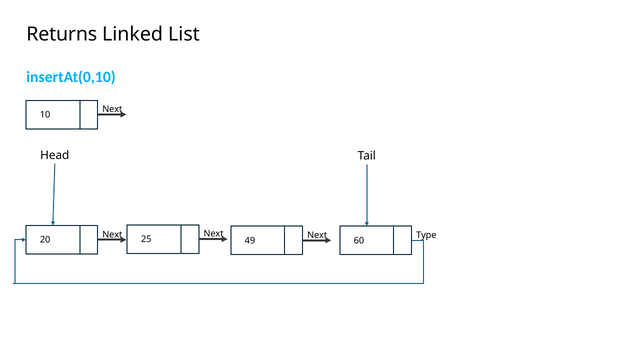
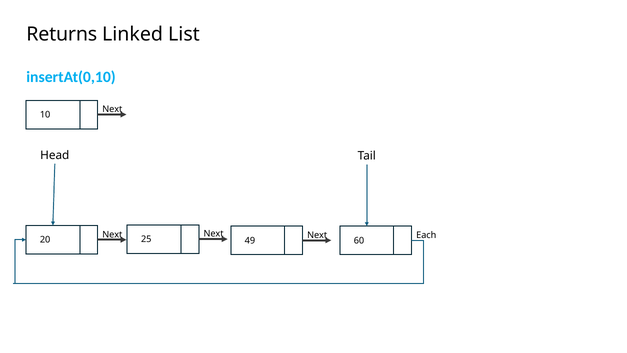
Type: Type -> Each (426, 235)
